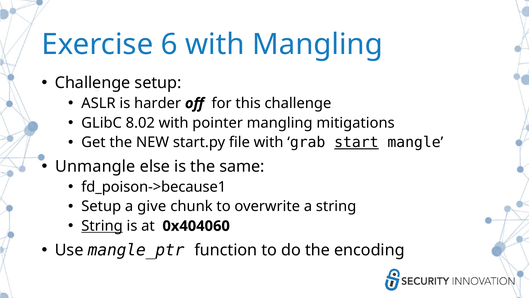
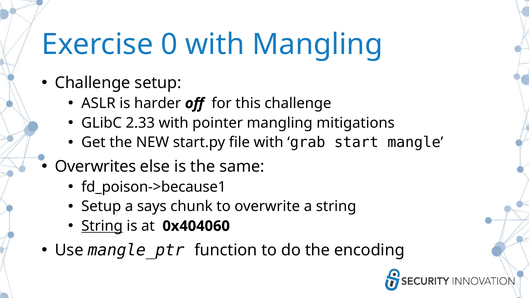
6: 6 -> 0 (169, 44)
8.02: 8.02 -> 2.33 (140, 123)
start underline: present -> none (356, 142)
Unmangle: Unmangle -> Overwrites (95, 166)
give: give -> says (152, 206)
